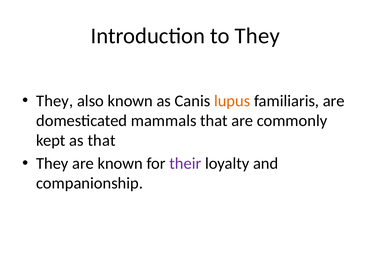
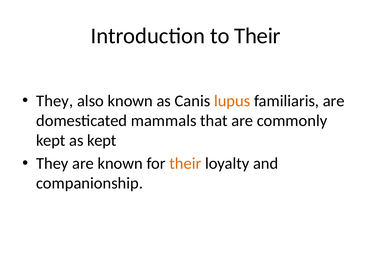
to They: They -> Their (257, 36)
as that: that -> kept (102, 141)
their colour: purple -> orange (185, 164)
